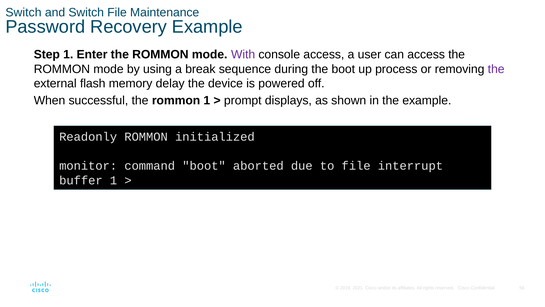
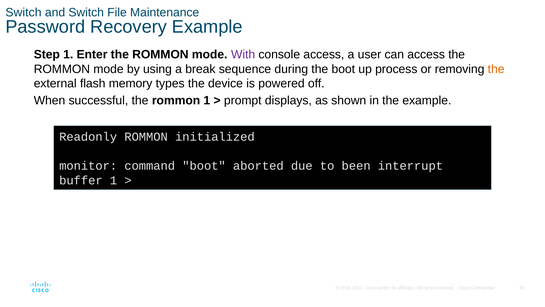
the colour: purple -> orange (496, 69)
delay: delay -> types (170, 84)
to file: file -> been (356, 166)
